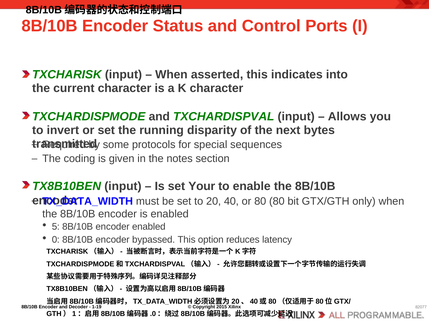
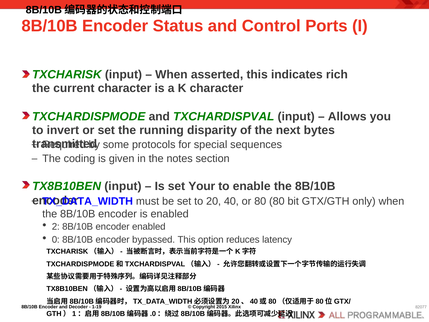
into: into -> rich (337, 74)
5: 5 -> 2 (56, 227)
